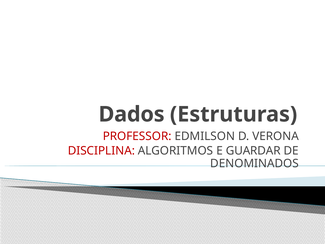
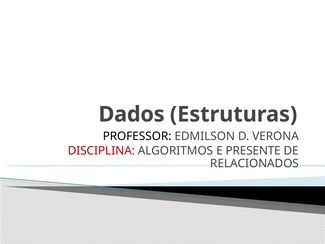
PROFESSOR colour: red -> black (137, 136)
GUARDAR: GUARDAR -> PRESENTE (253, 151)
DENOMINADOS: DENOMINADOS -> RELACIONADOS (255, 163)
